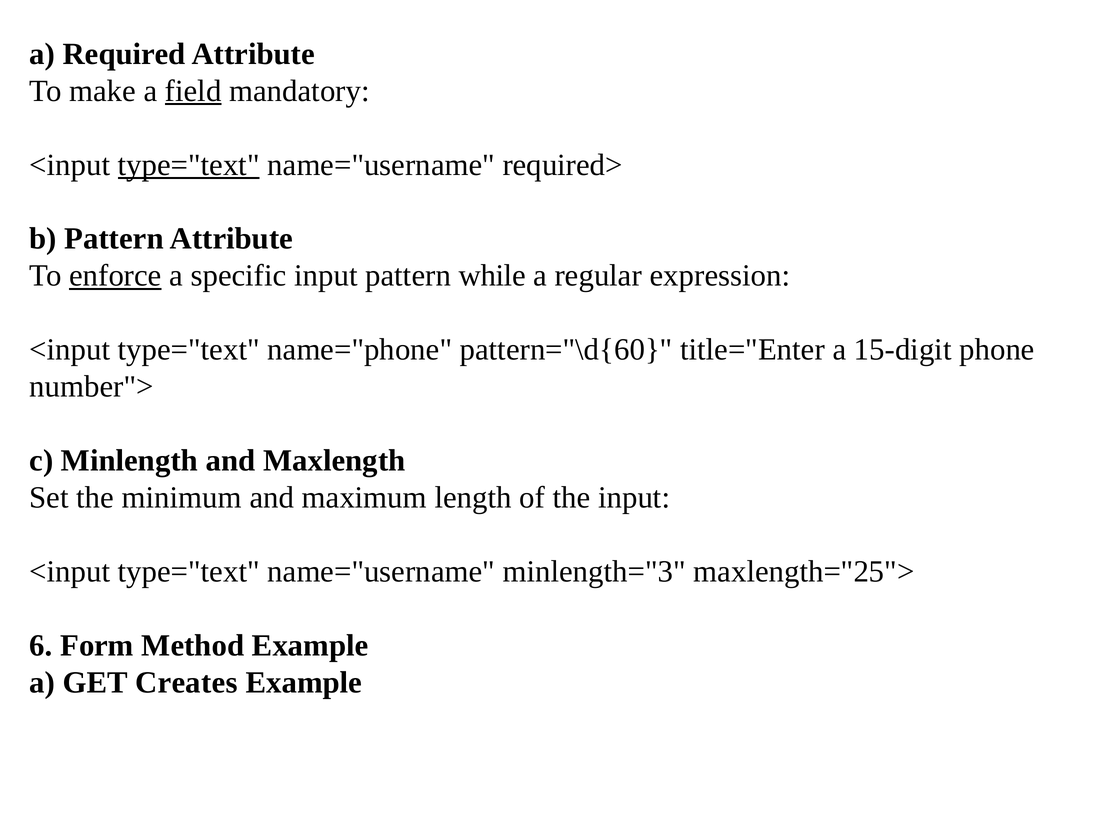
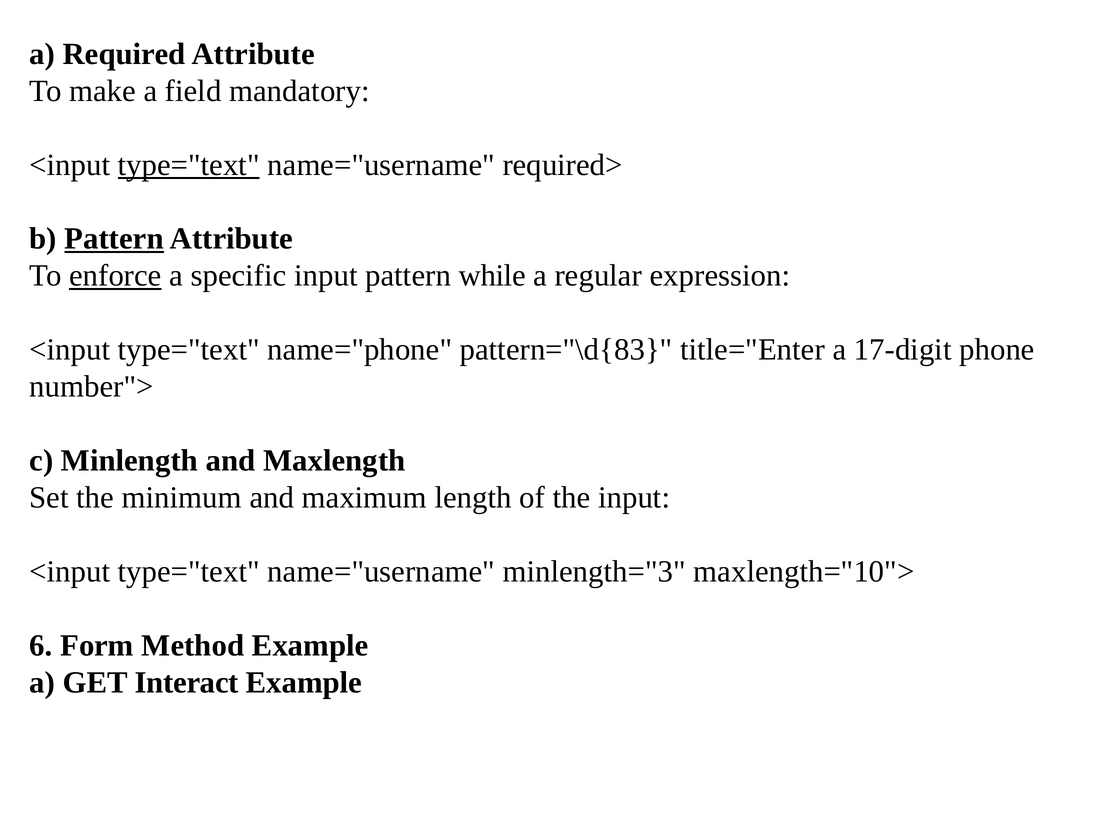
field underline: present -> none (193, 91)
Pattern underline: none -> present (114, 239)
pattern="\d{60: pattern="\d{60 -> pattern="\d{83 (566, 350)
15-digit: 15-digit -> 17-digit (903, 350)
maxlength="25">: maxlength="25"> -> maxlength="10"> (804, 572)
Creates: Creates -> Interact (187, 683)
